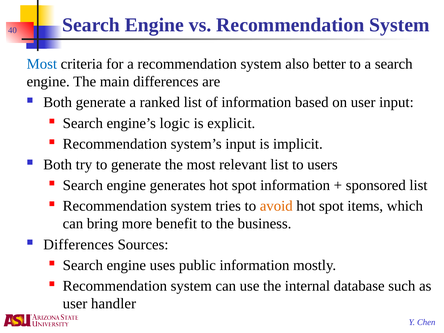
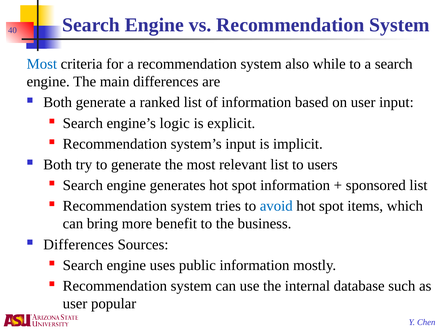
better: better -> while (329, 64)
avoid colour: orange -> blue (276, 206)
handler: handler -> popular (114, 304)
